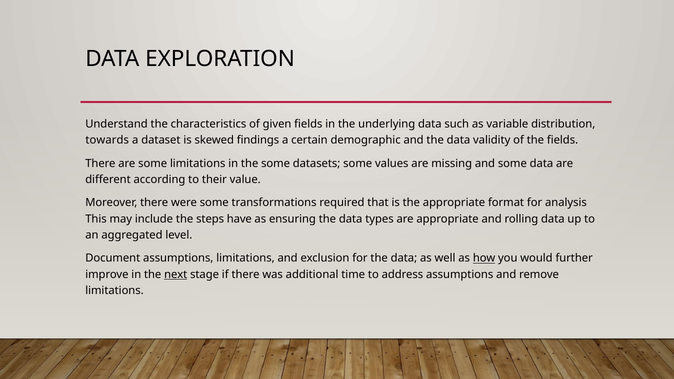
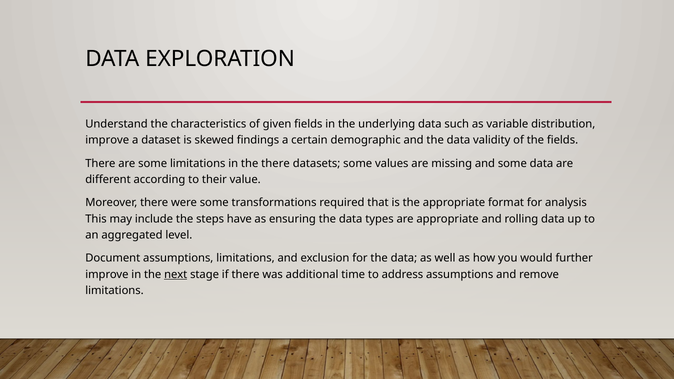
towards: towards -> improve (107, 140)
the some: some -> there (276, 164)
how underline: present -> none (484, 258)
